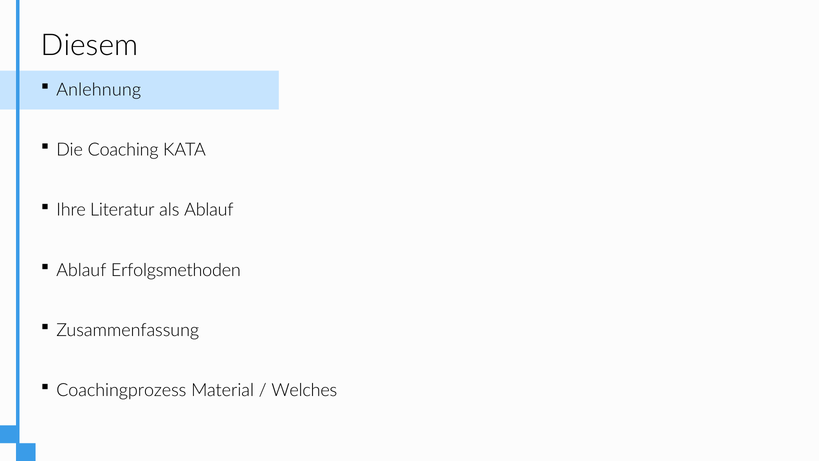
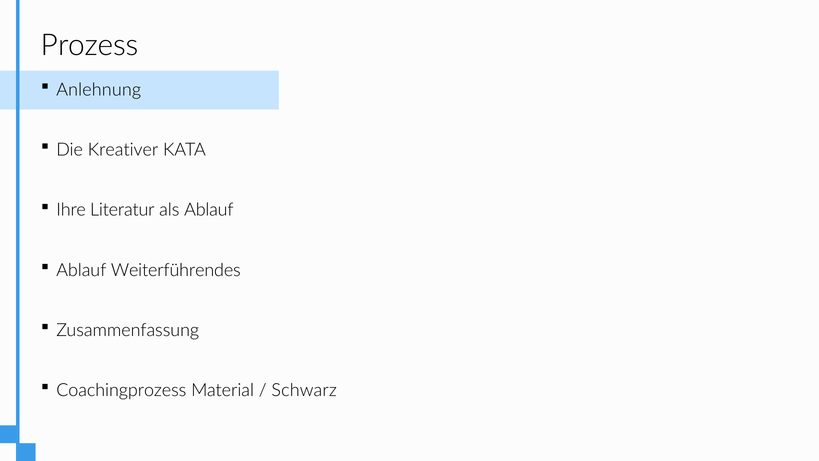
Diesem: Diesem -> Prozess (90, 45)
Coaching: Coaching -> Kreativer (123, 150)
Erfolgsmethoden: Erfolgsmethoden -> Weiterführendes (176, 270)
Welches: Welches -> Schwarz (304, 390)
